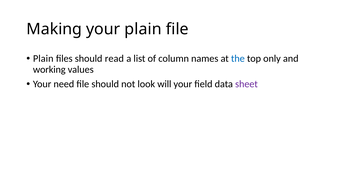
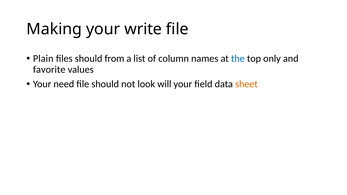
your plain: plain -> write (143, 29)
read: read -> from (114, 59)
working: working -> favorite (49, 70)
sheet colour: purple -> orange (246, 84)
